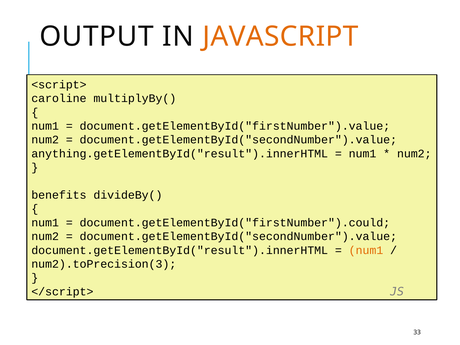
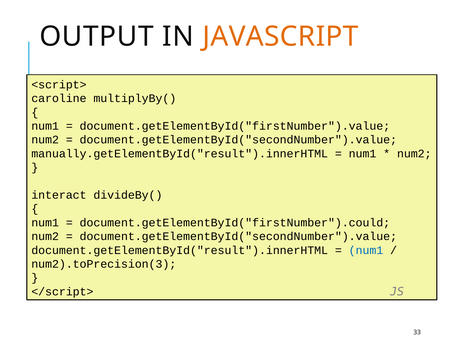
anything.getElementById("result").innerHTML: anything.getElementById("result").innerHTML -> manually.getElementById("result").innerHTML (180, 154)
benefits: benefits -> interact (59, 195)
num1 colour: orange -> blue (366, 250)
